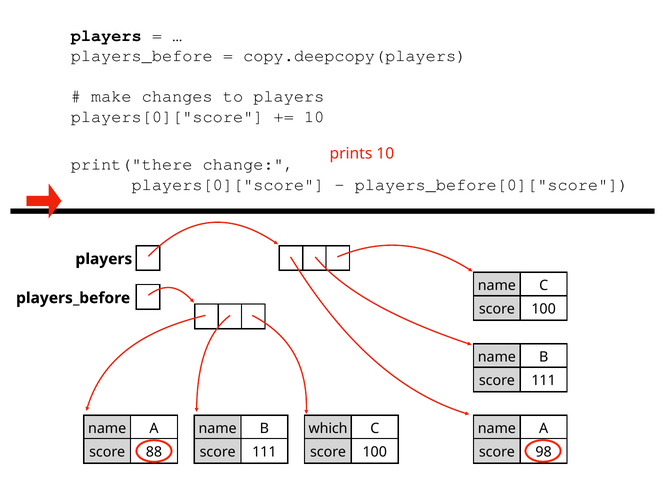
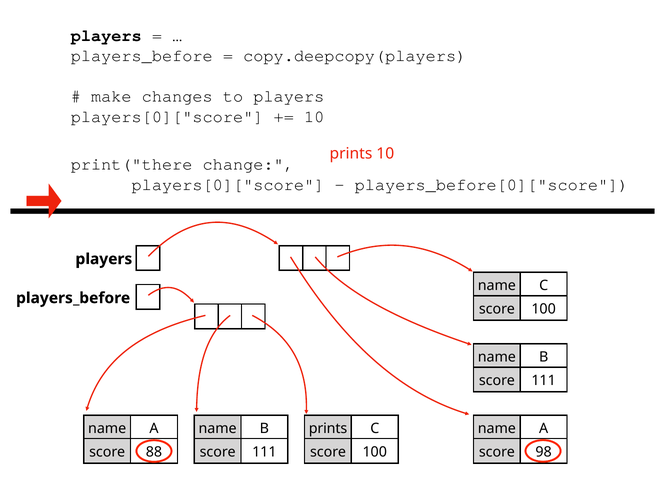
which: which -> prints (328, 428)
